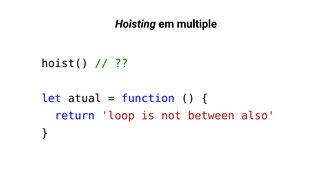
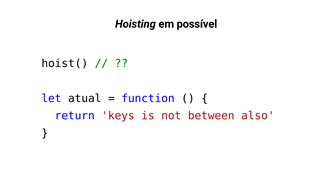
multiple: multiple -> possível (197, 24)
loop: loop -> keys (118, 116)
